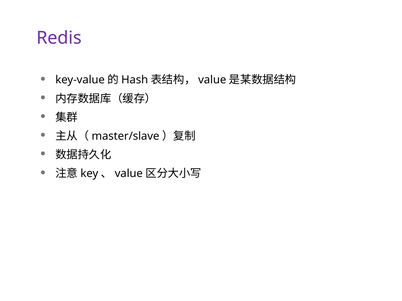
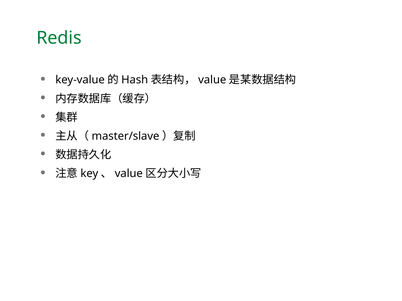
Redis colour: purple -> green (59, 38)
